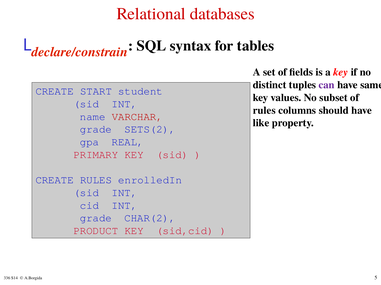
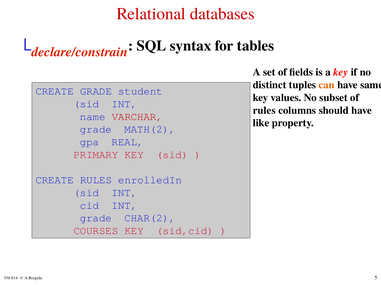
can colour: purple -> orange (327, 85)
CREATE START: START -> GRADE (96, 91)
SETS(2: SETS(2 -> MATH(2 (150, 130)
PRODUCT: PRODUCT -> COURSES (96, 231)
